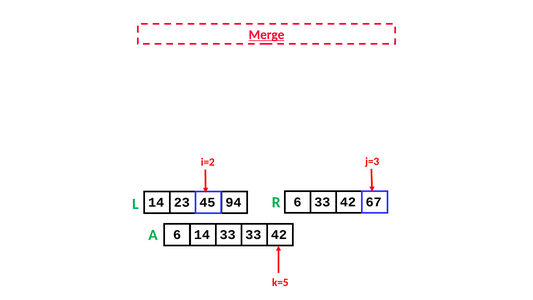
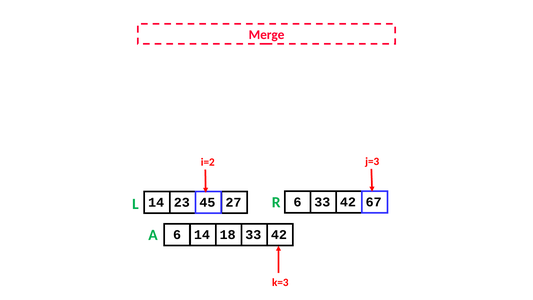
Merge underline: present -> none (267, 35)
94: 94 -> 27 (233, 202)
14 33: 33 -> 18 (228, 235)
k=5: k=5 -> k=3 (280, 282)
